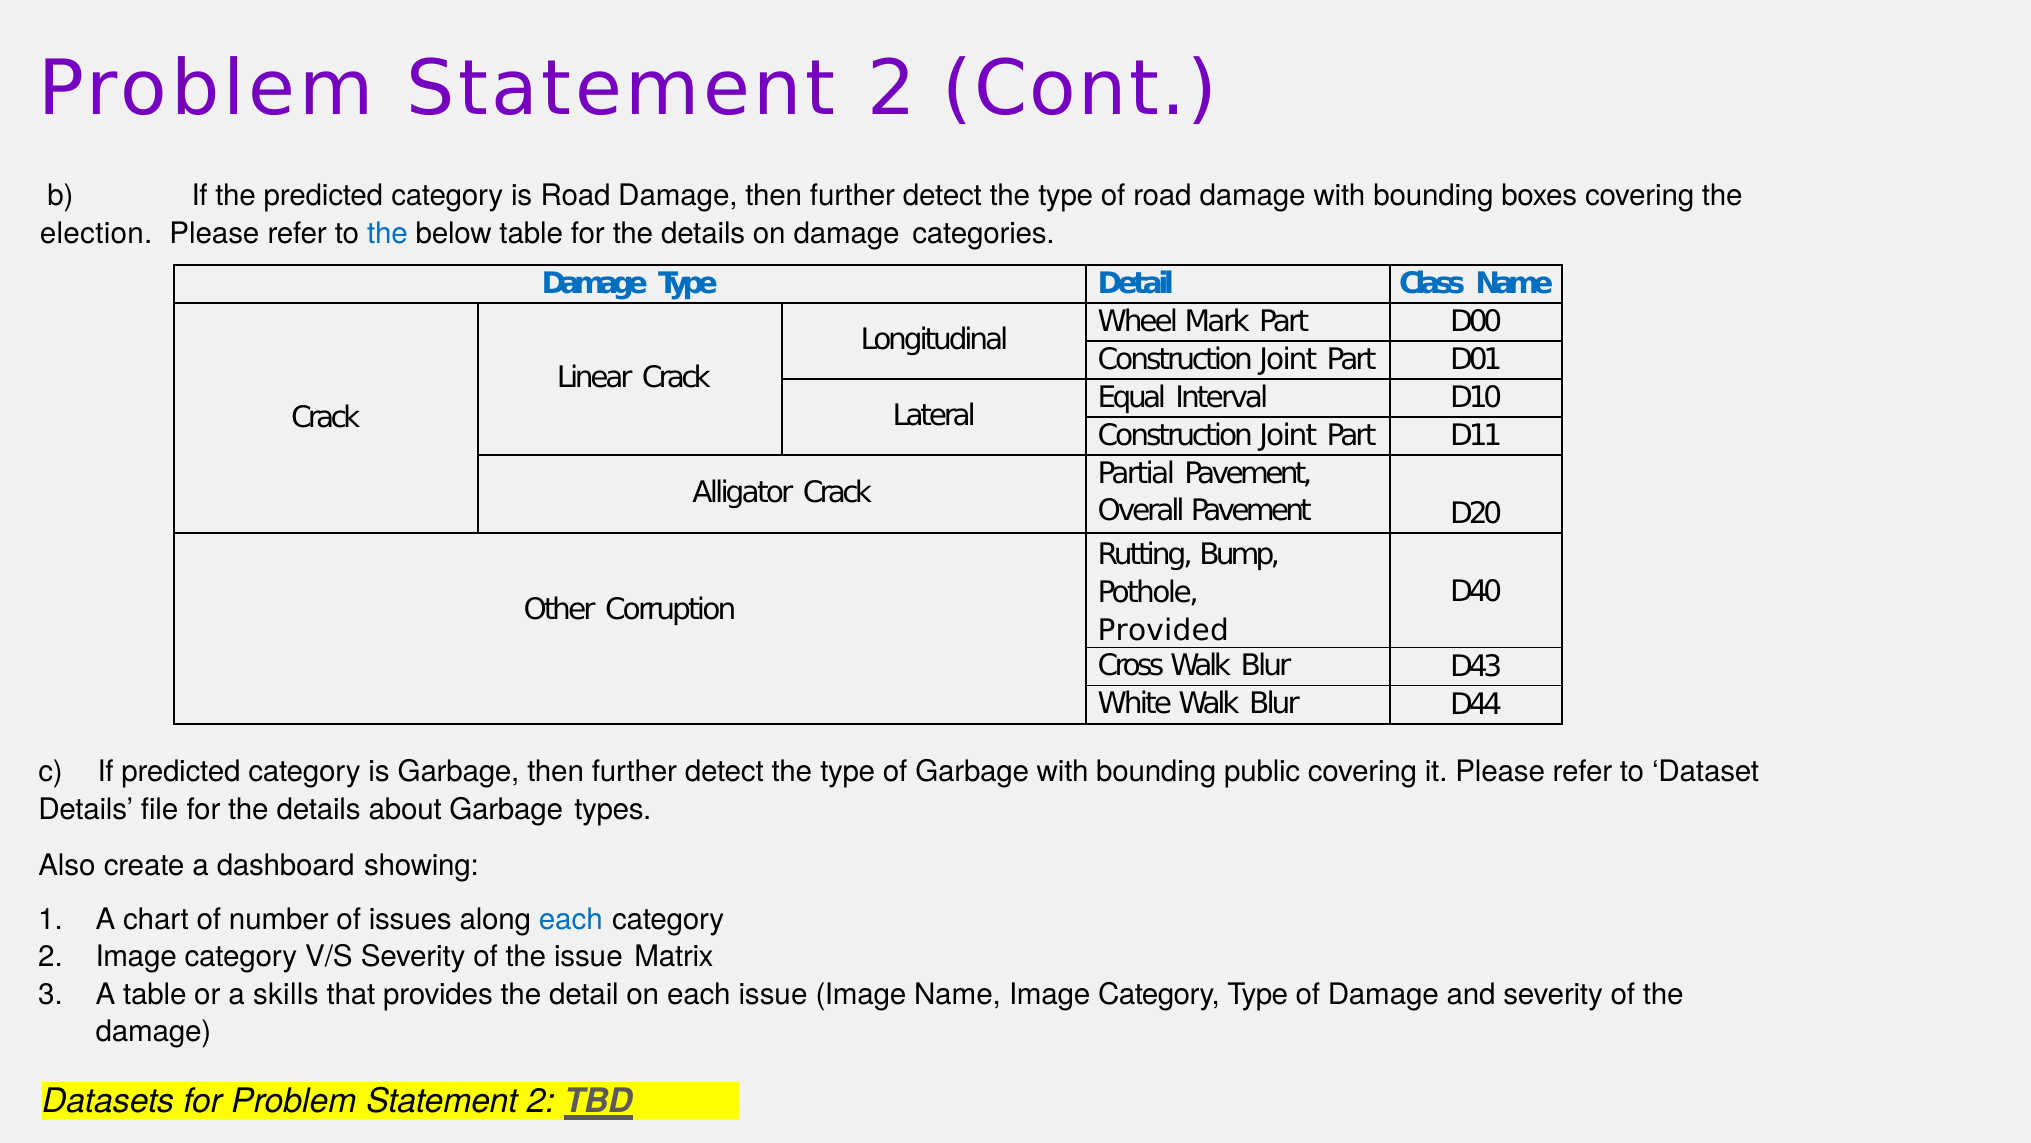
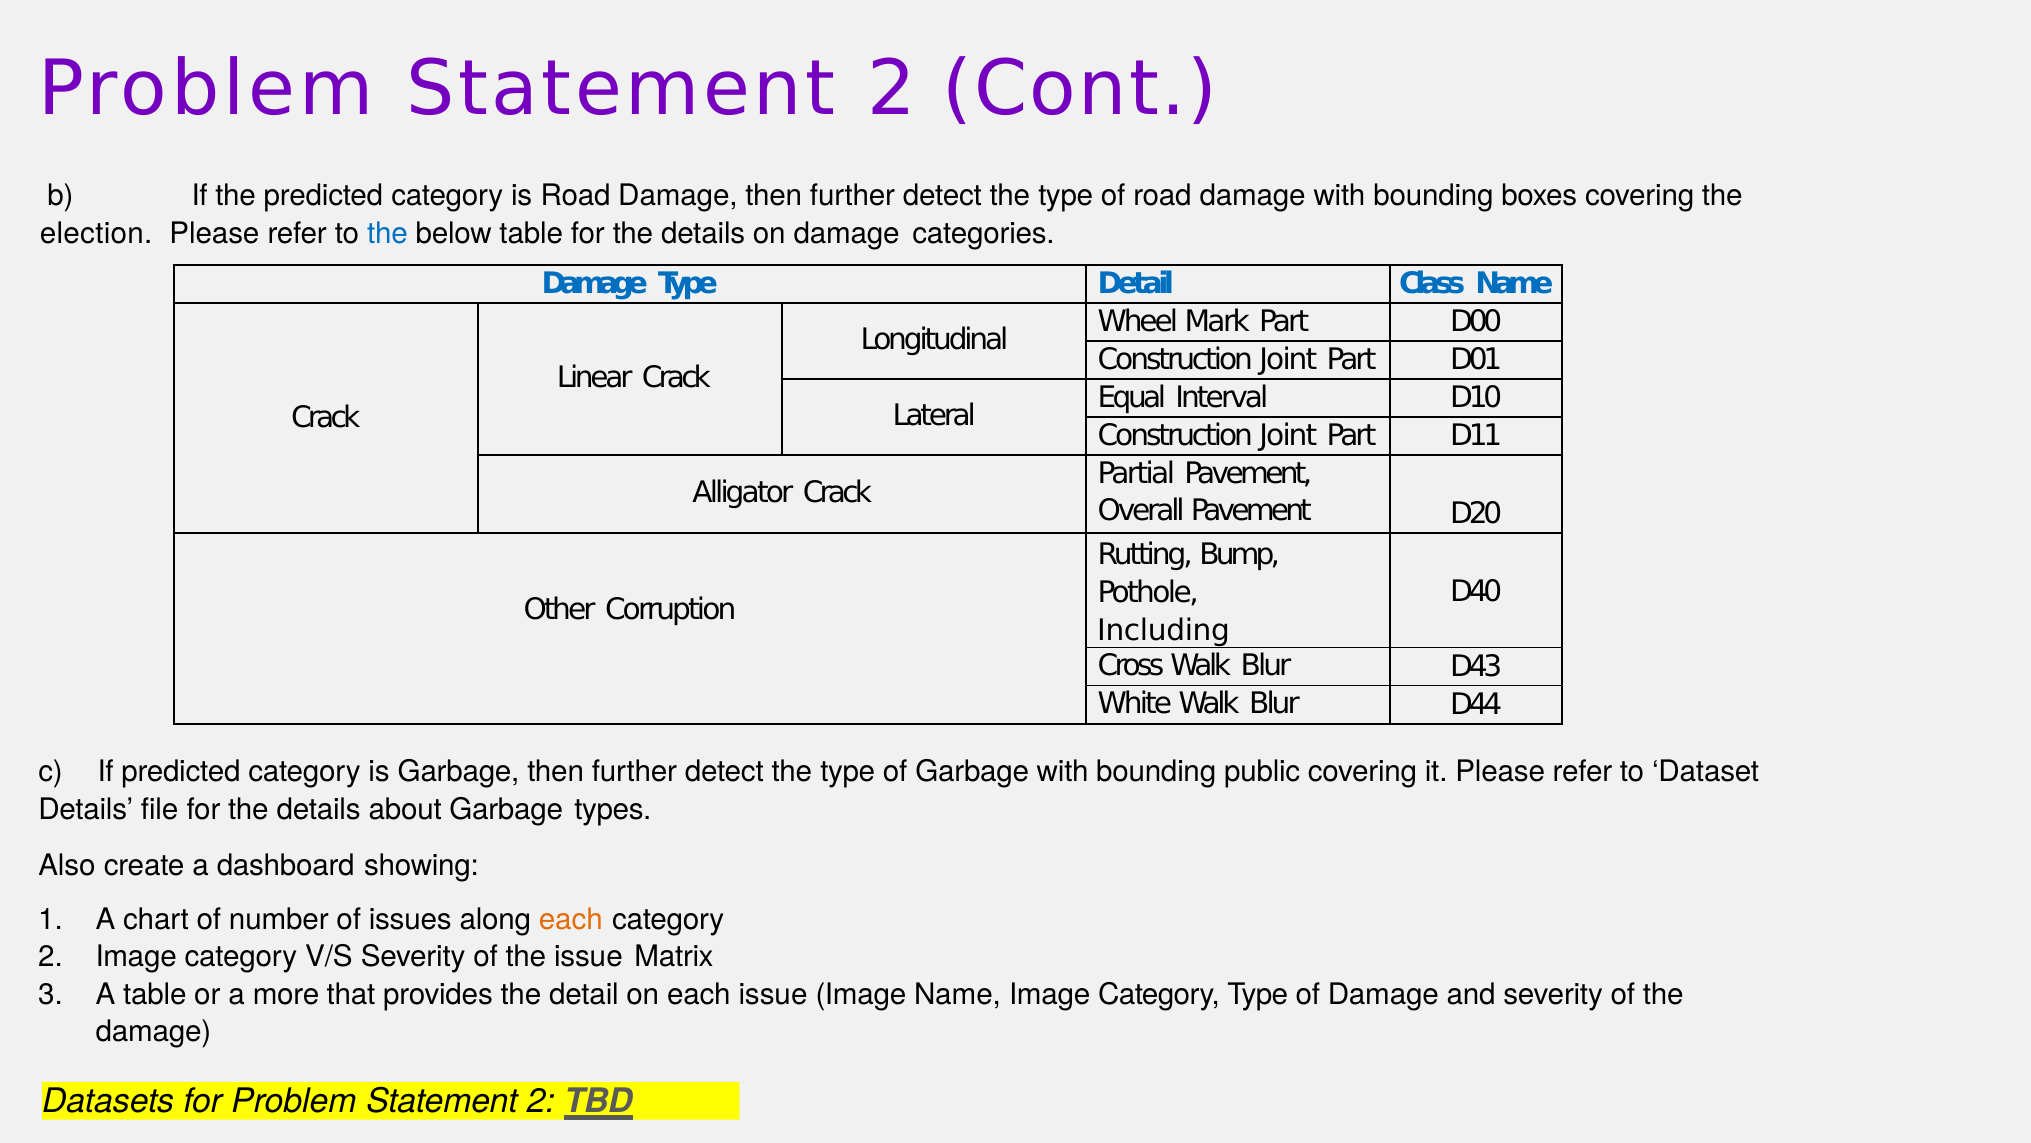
Provided: Provided -> Including (1164, 630)
each colour: blue -> orange (571, 919)
skills: skills -> more (286, 994)
